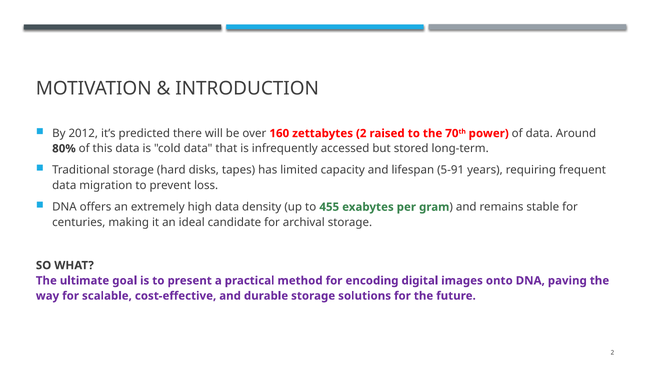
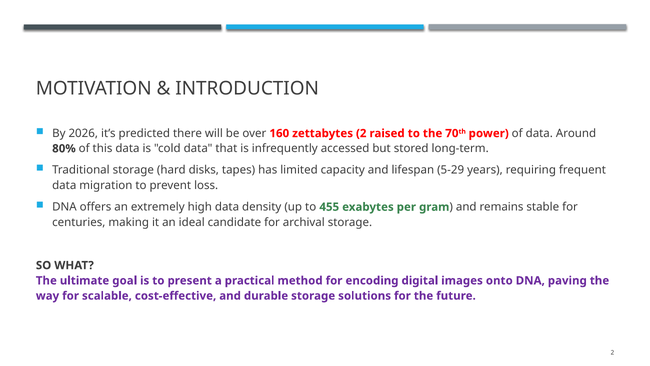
2012: 2012 -> 2026 (83, 133)
5-91: 5-91 -> 5-29 (451, 170)
